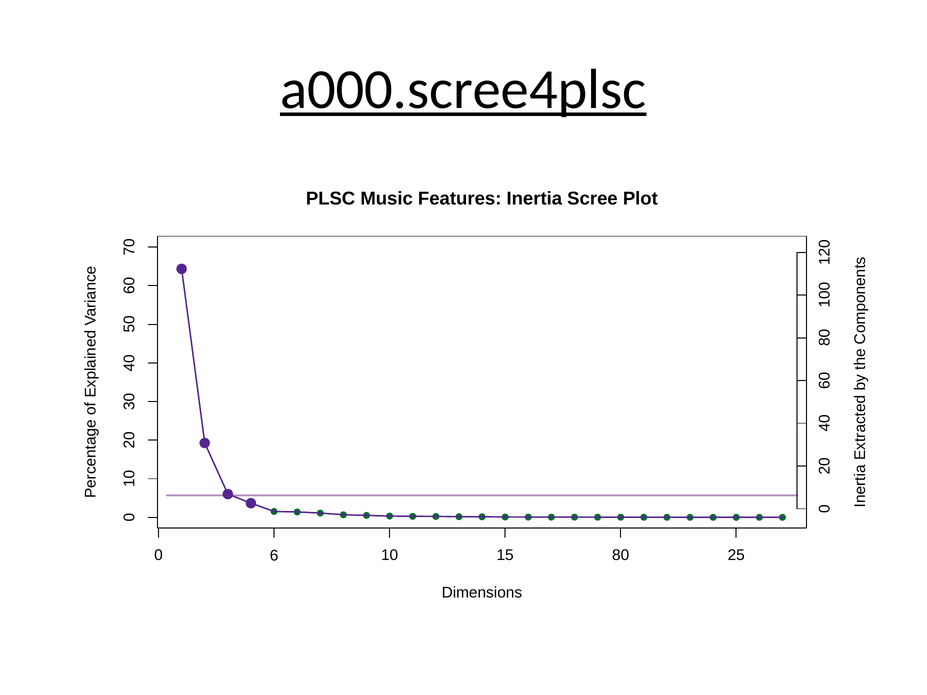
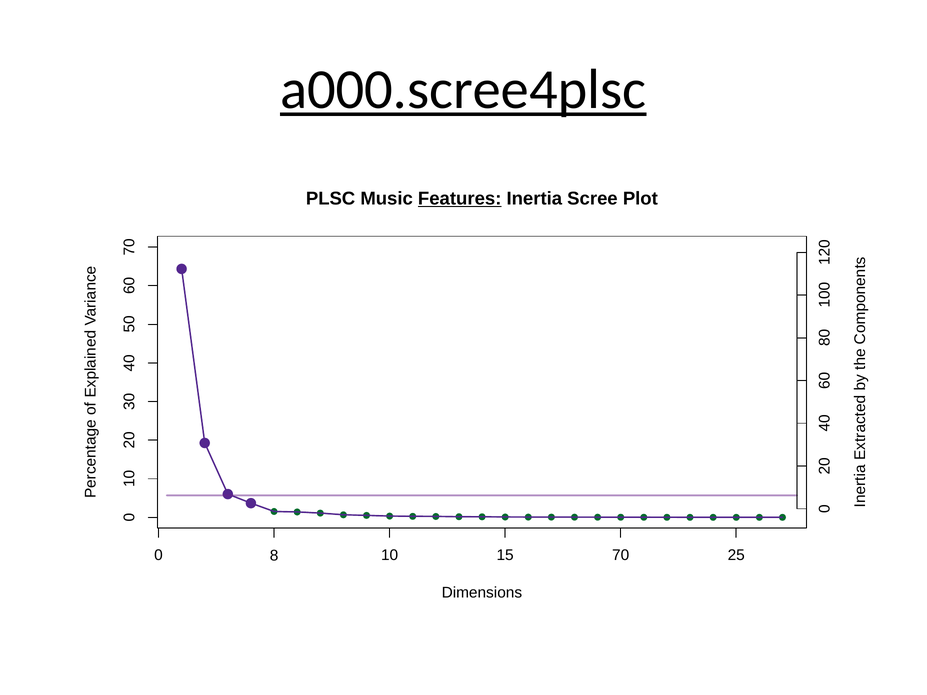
Features underline: none -> present (460, 198)
6: 6 -> 8 (274, 556)
80: 80 -> 70 (621, 556)
